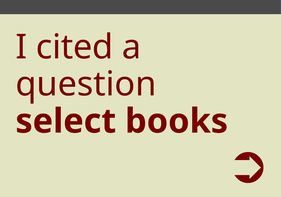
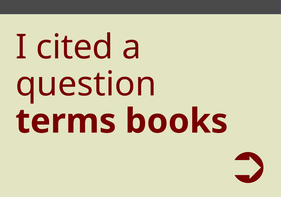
select: select -> terms (66, 121)
